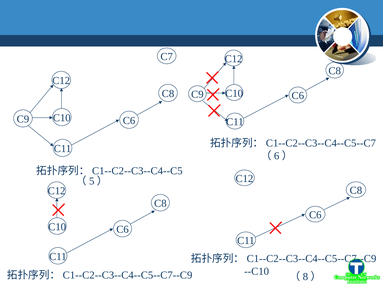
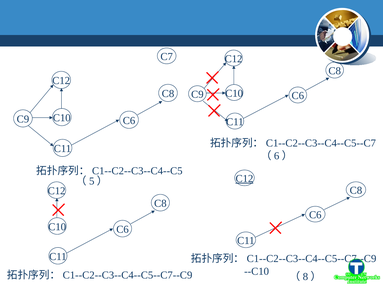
C12 underline: none -> present (244, 179)
